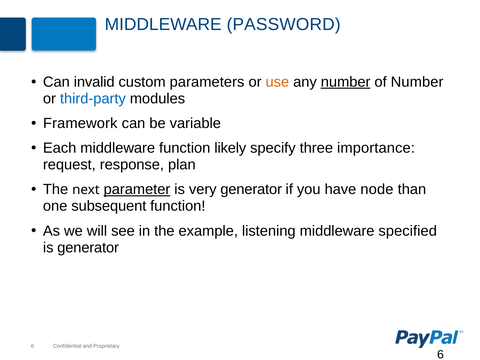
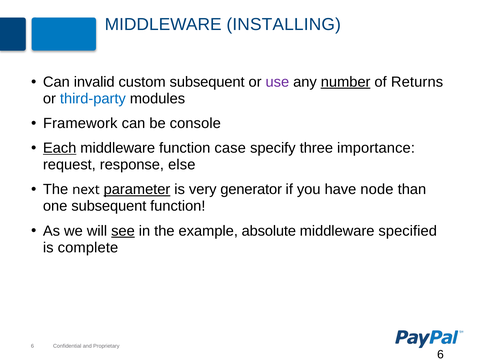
PASSWORD: PASSWORD -> INSTALLING (284, 25)
custom parameters: parameters -> subsequent (207, 82)
use colour: orange -> purple (277, 82)
of Number: Number -> Returns (417, 82)
variable: variable -> console (195, 123)
Each underline: none -> present (60, 148)
likely: likely -> case (230, 148)
plan: plan -> else (182, 165)
see underline: none -> present (123, 231)
listening: listening -> absolute (269, 231)
is generator: generator -> complete (88, 248)
